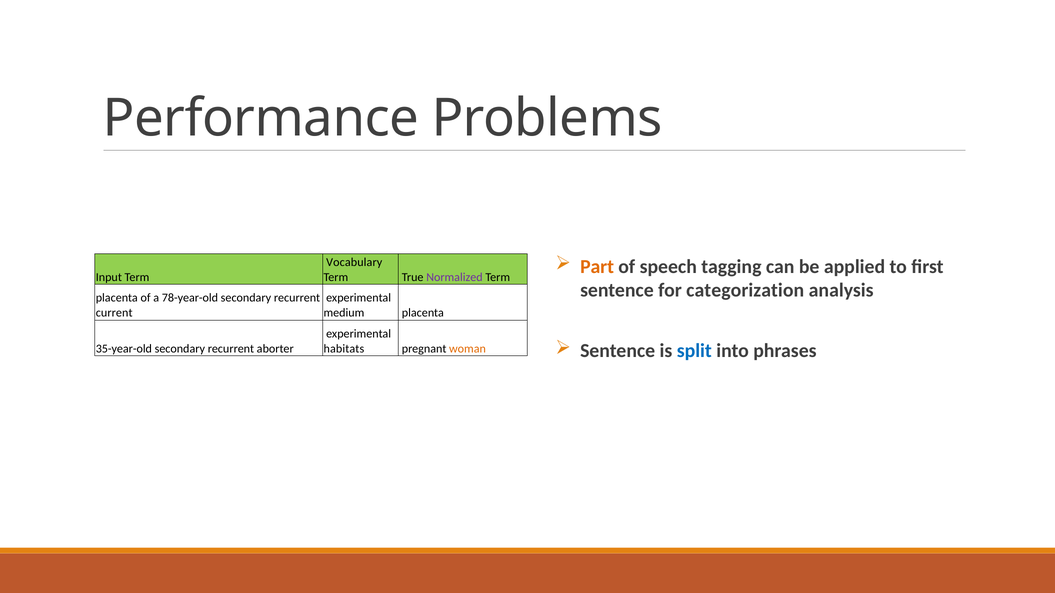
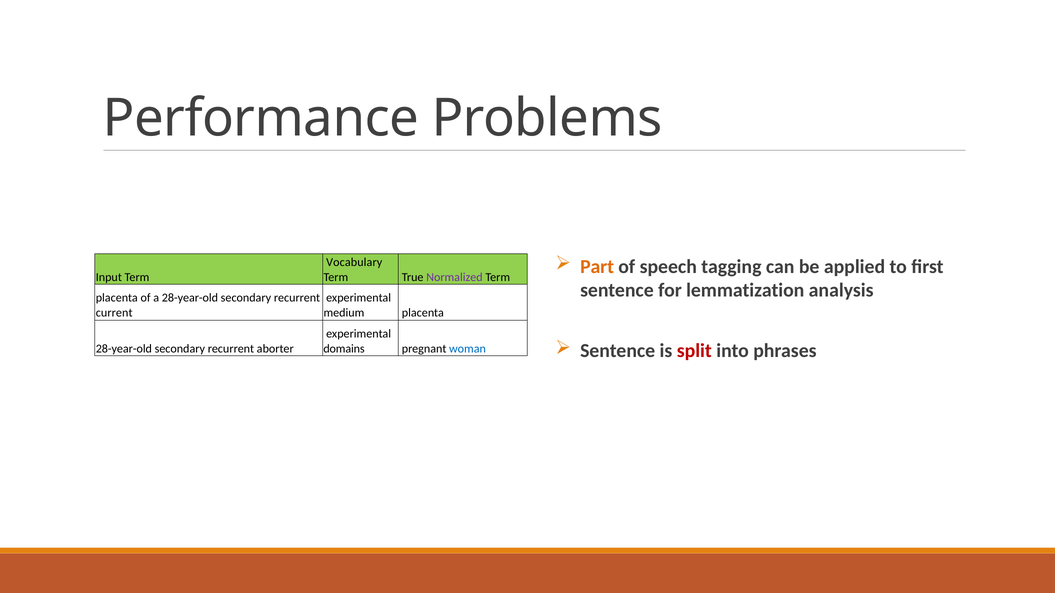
categorization: categorization -> lemmatization (745, 290)
a 78-year-old: 78-year-old -> 28-year-old (190, 298)
split colour: blue -> red (694, 351)
35-year-old: 35-year-old -> 28-year-old (124, 349)
habitats: habitats -> domains (344, 349)
woman colour: orange -> blue (468, 349)
